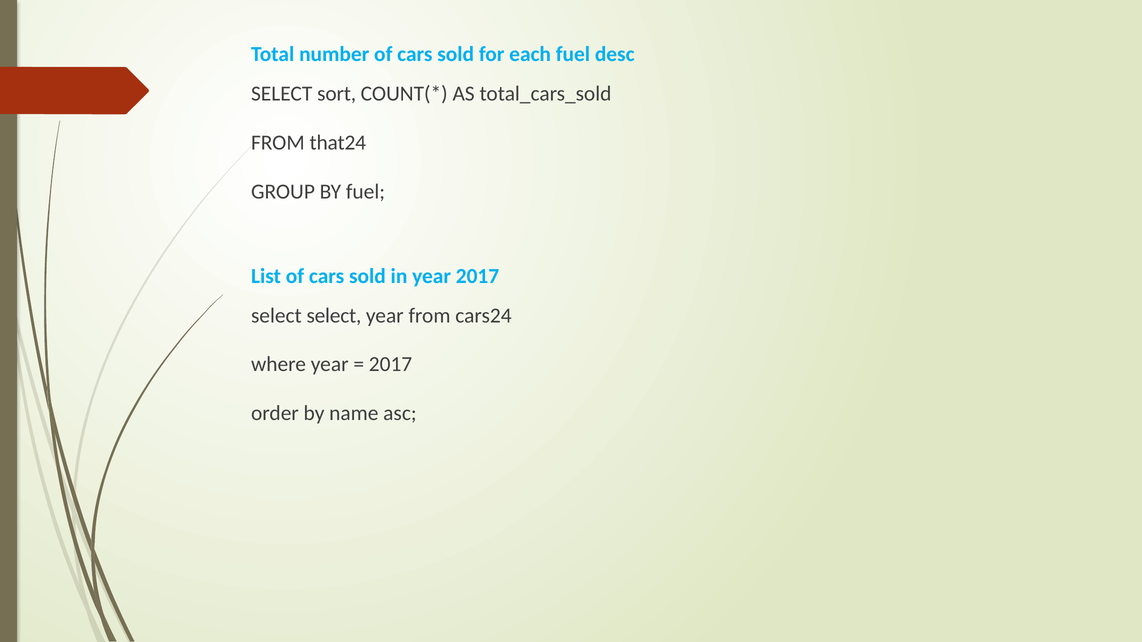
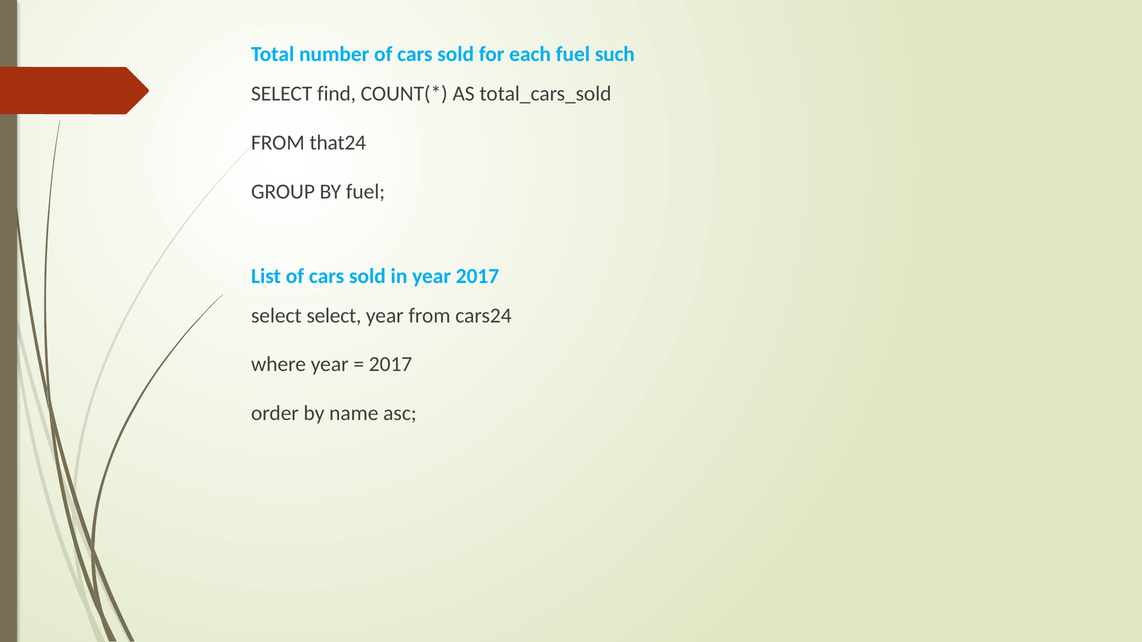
desc: desc -> such (615, 54)
sort: sort -> find (337, 94)
